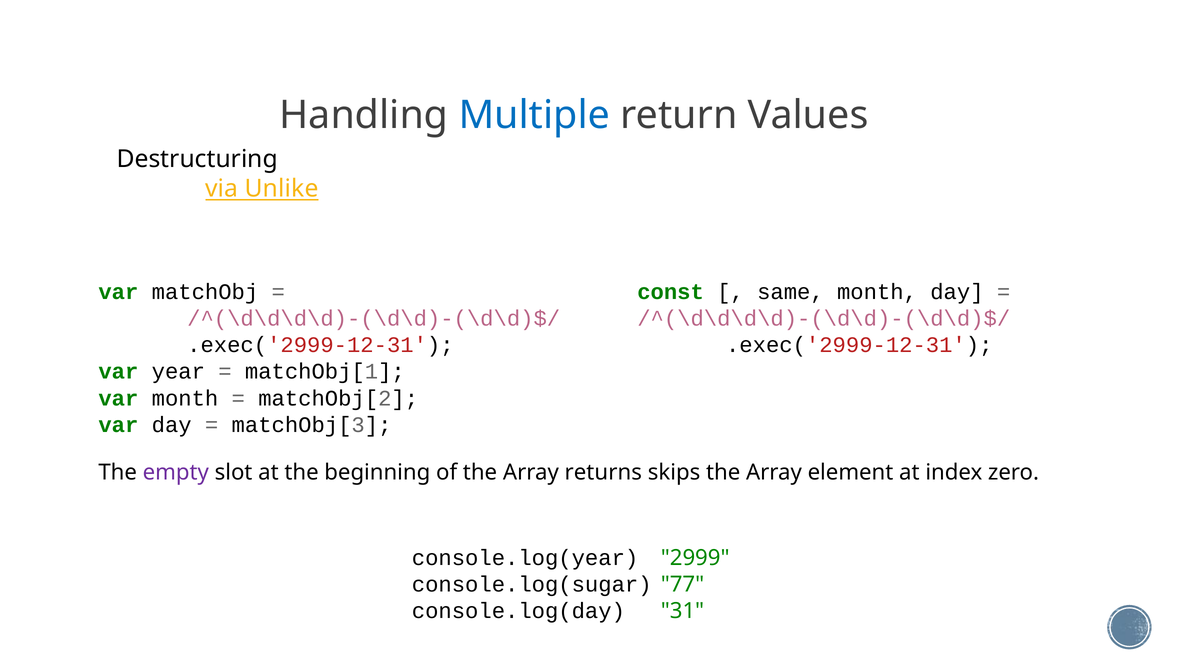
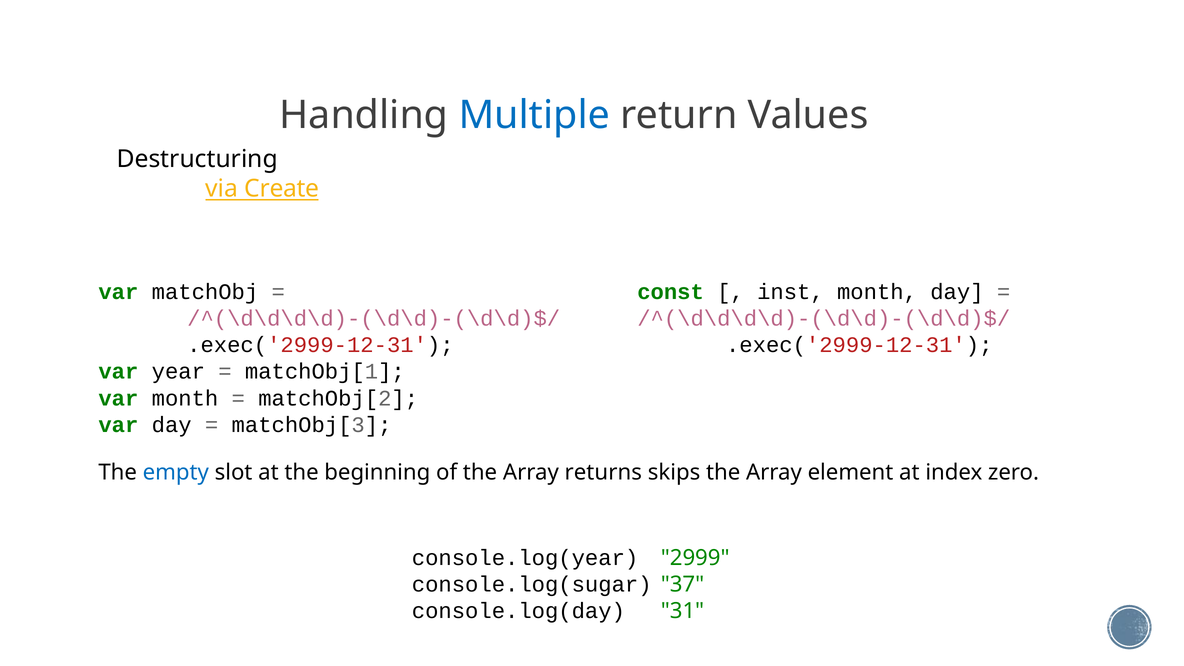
Unlike: Unlike -> Create (282, 189)
same: same -> inst (790, 292)
empty colour: purple -> blue (176, 473)
77: 77 -> 37 (683, 584)
